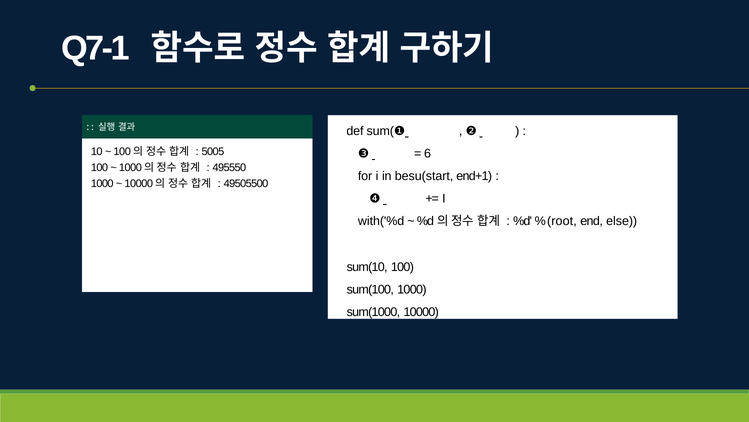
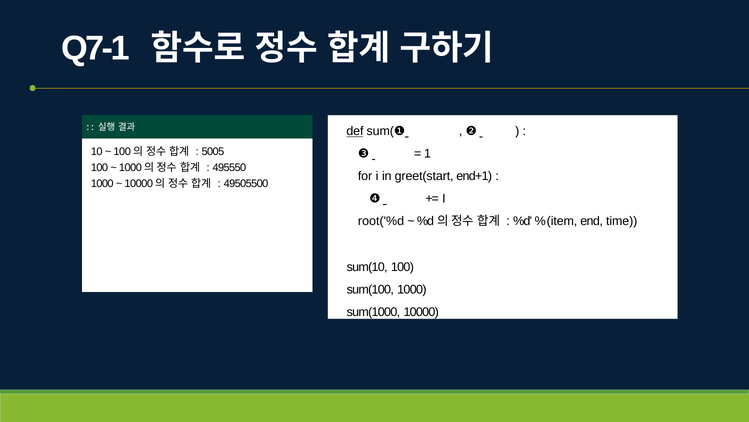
def underline: none -> present (355, 131)
6: 6 -> 1 (427, 154)
besu(start: besu(start -> greet(start (424, 176)
with('%d: with('%d -> root('%d (381, 221)
root: root -> item (562, 221)
else: else -> time (622, 221)
